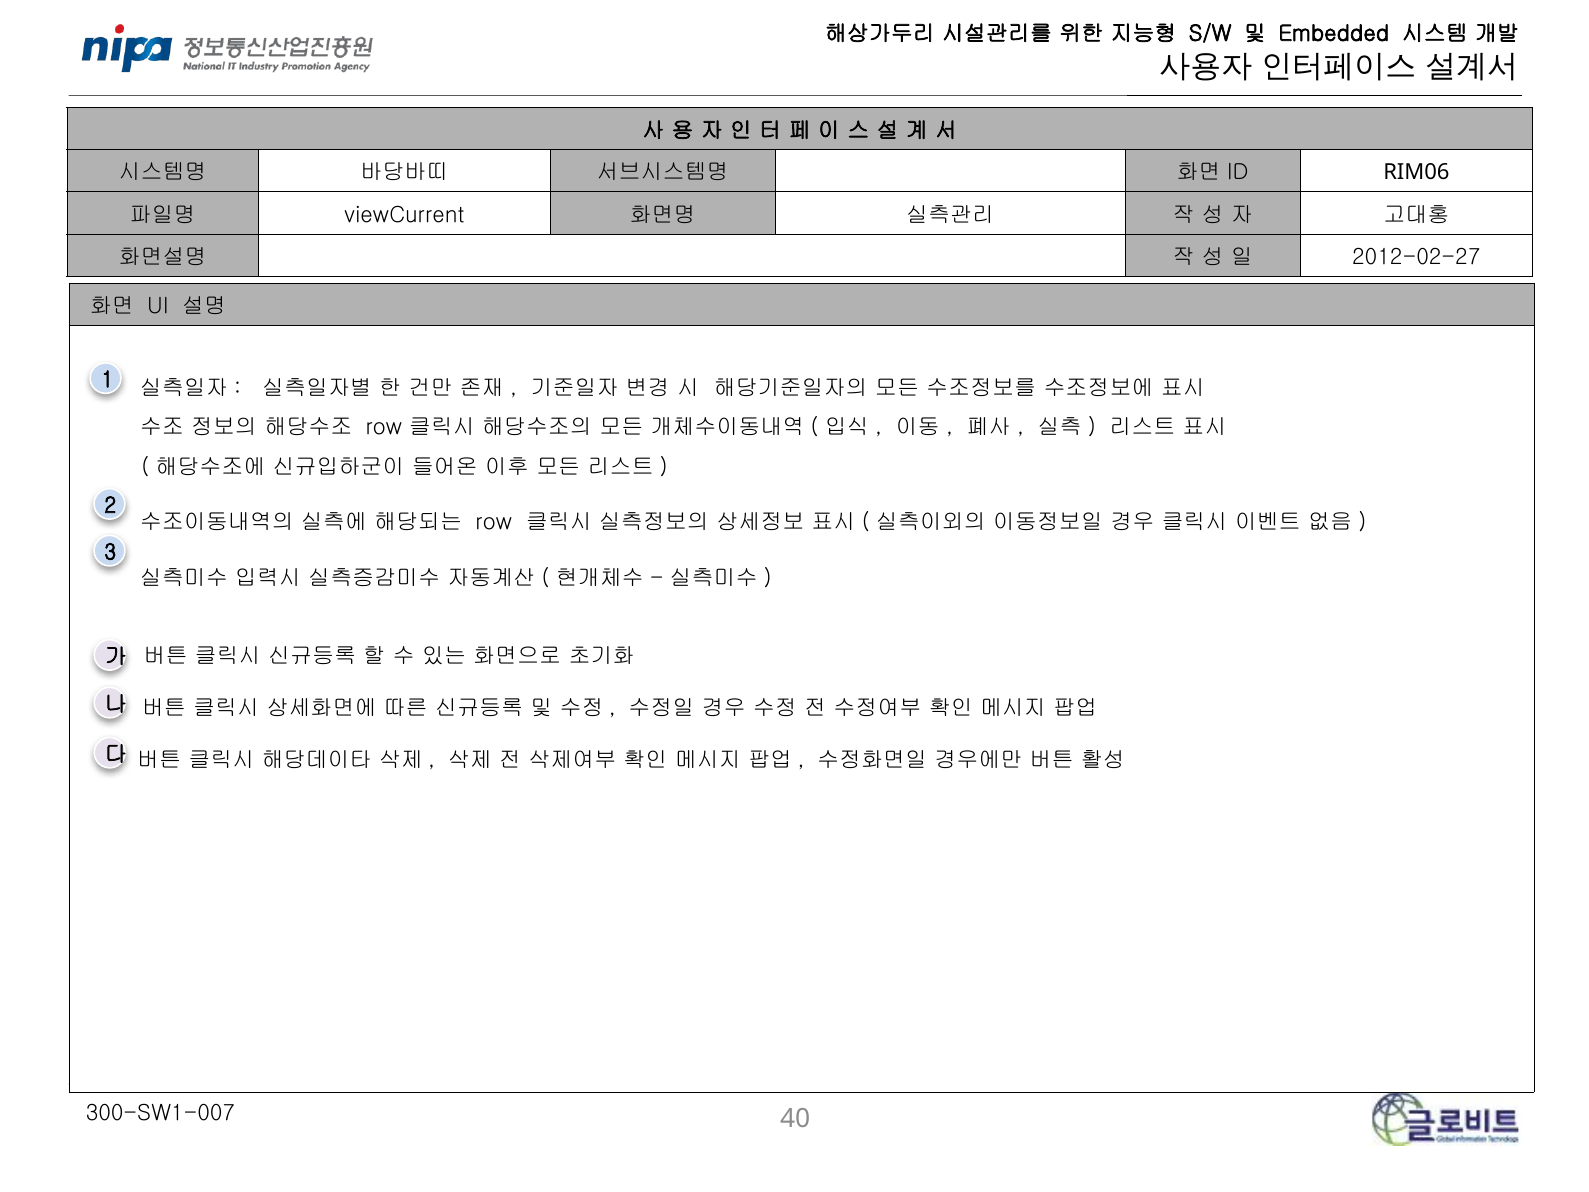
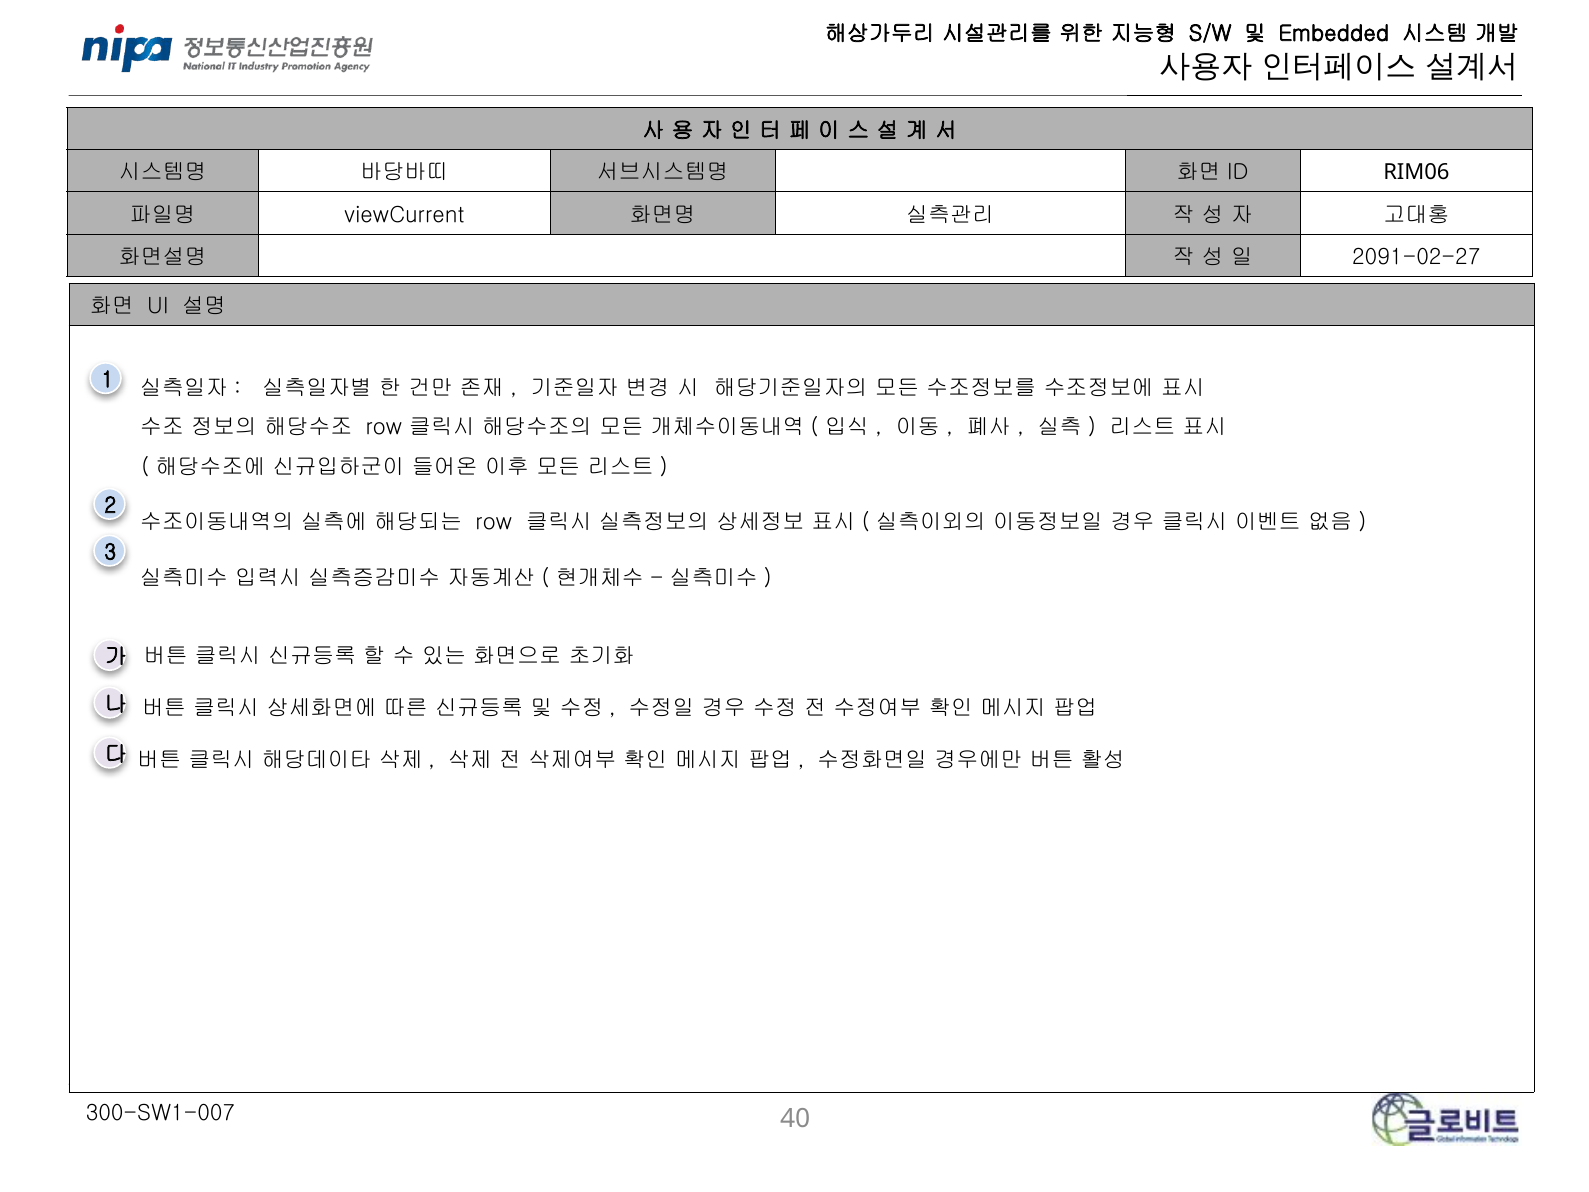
2012-02-27: 2012-02-27 -> 2091-02-27 (1416, 257)
